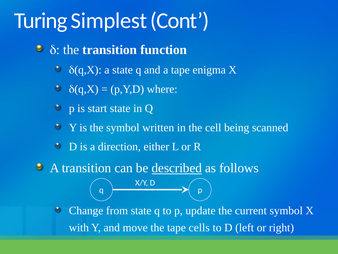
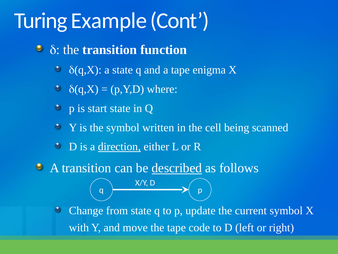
Simplest: Simplest -> Example (109, 21)
direction underline: none -> present (119, 146)
cells: cells -> code (199, 227)
